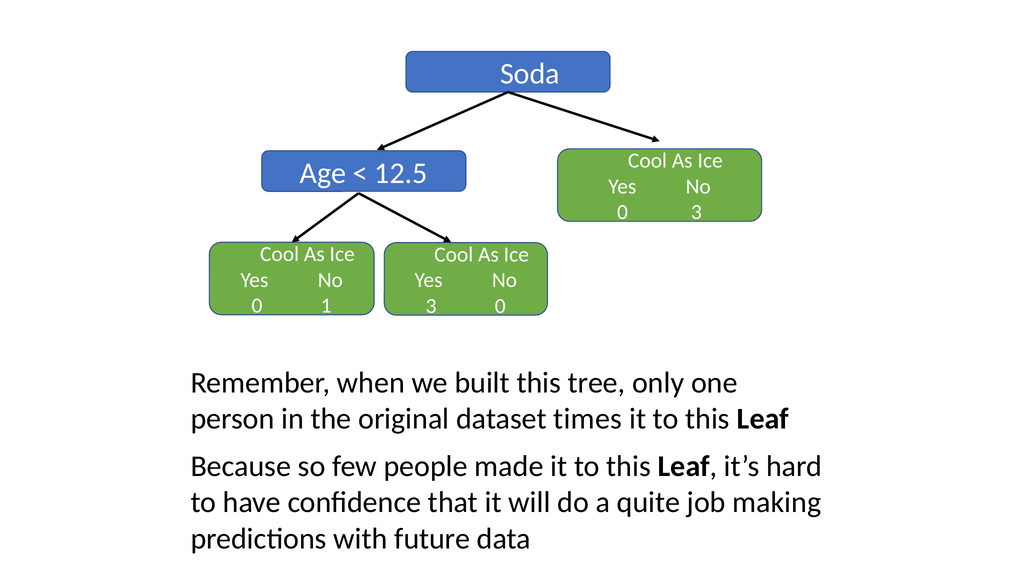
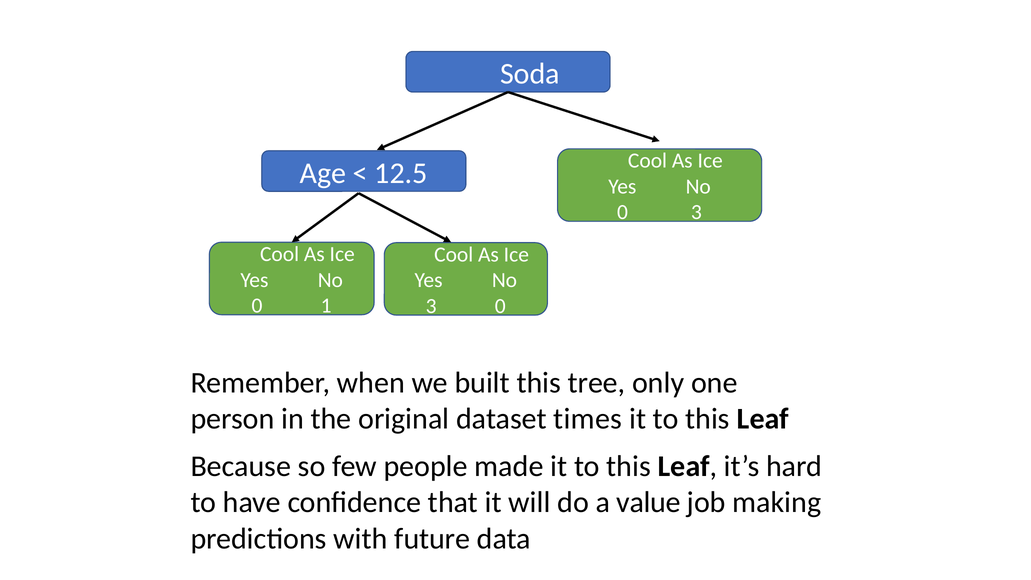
quite: quite -> value (649, 502)
